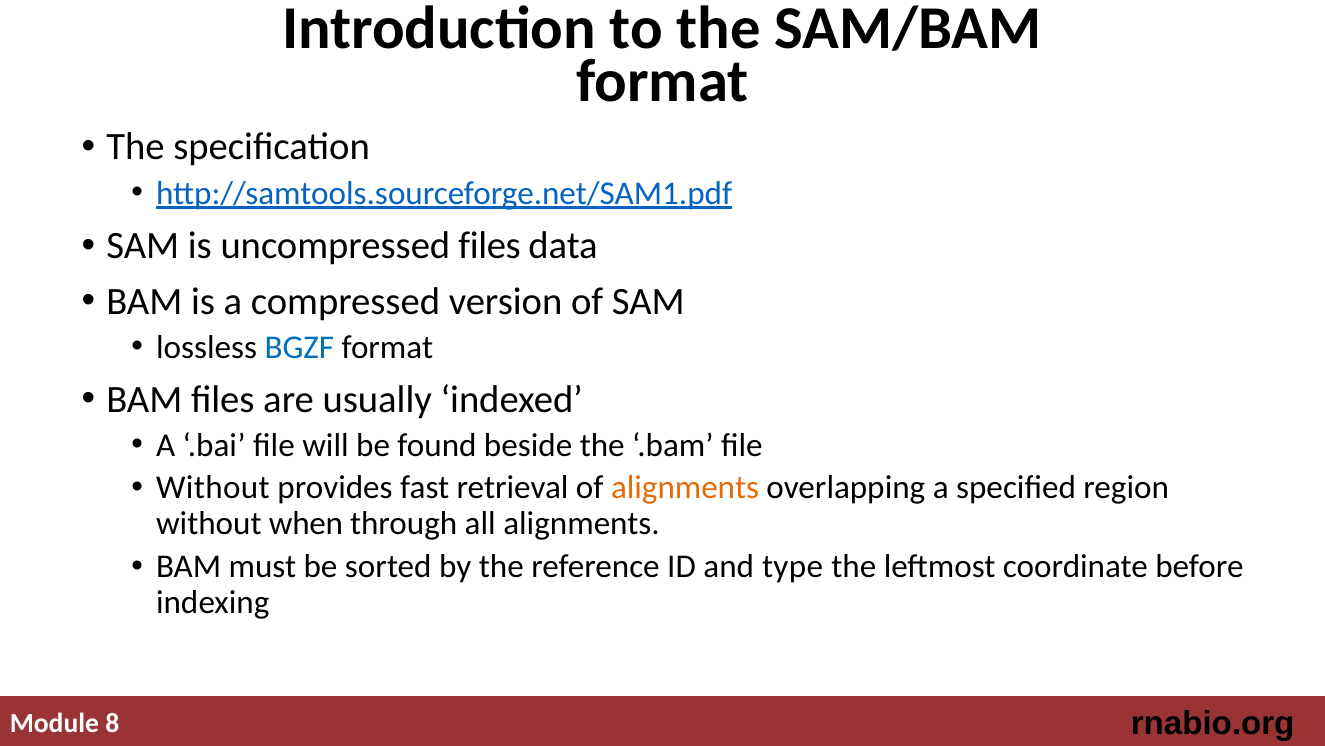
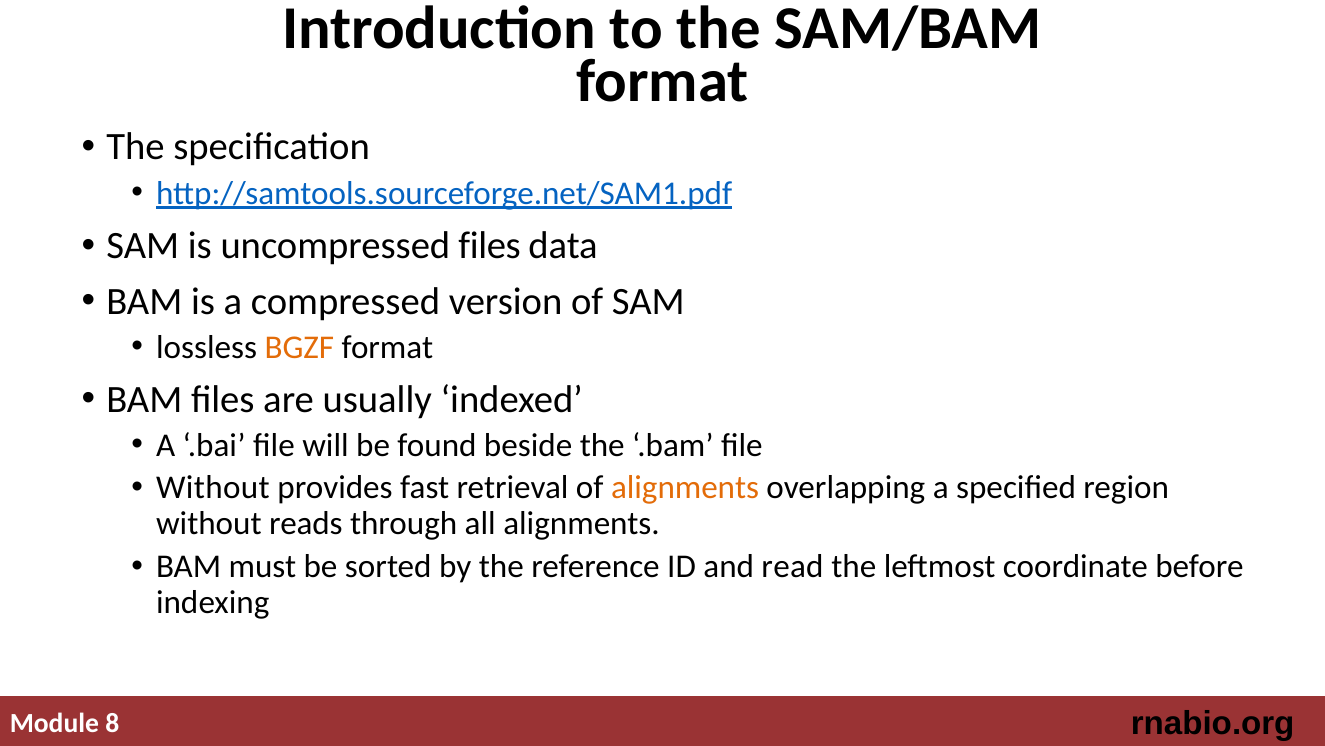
BGZF colour: blue -> orange (299, 347)
when: when -> reads (306, 523)
type: type -> read (793, 566)
